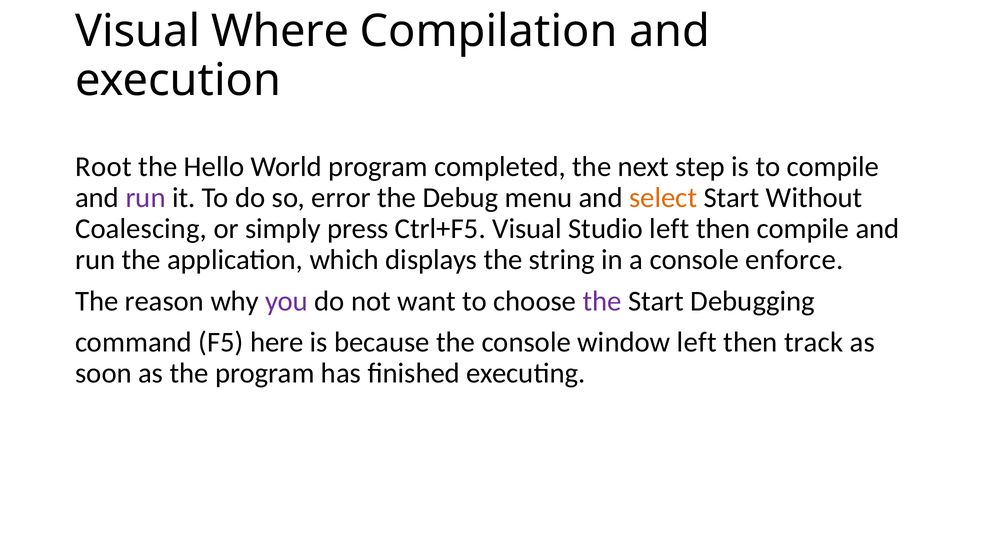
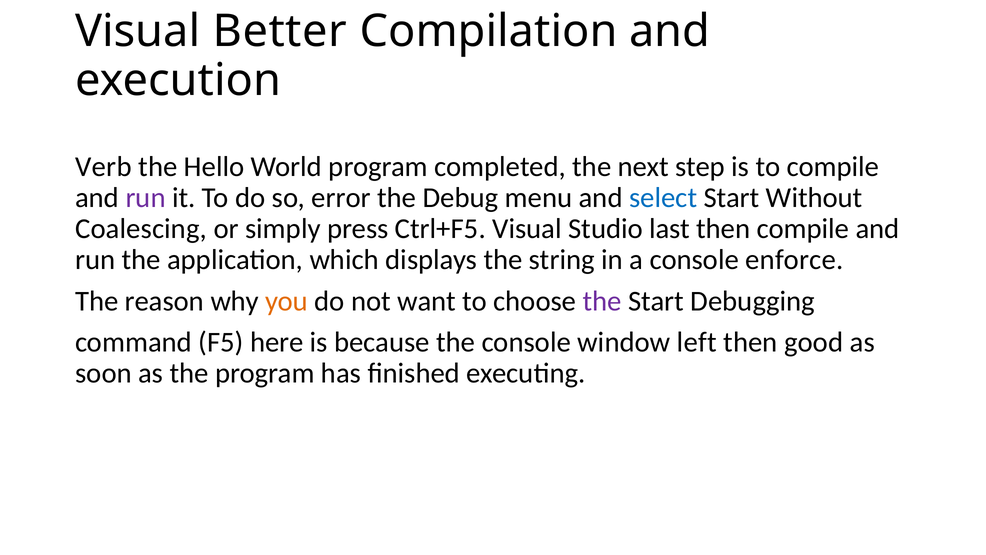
Where: Where -> Better (280, 31)
Root: Root -> Verb (103, 167)
select colour: orange -> blue (663, 198)
Studio left: left -> last (670, 229)
you colour: purple -> orange (287, 301)
track: track -> good (814, 342)
